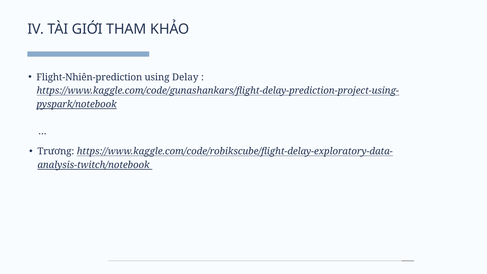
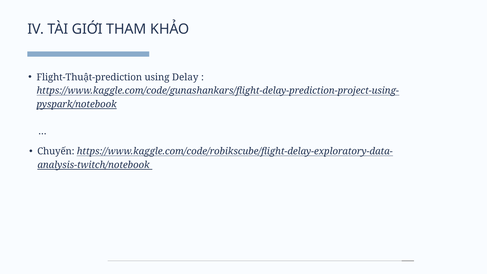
Flight-Nhiên-prediction: Flight-Nhiên-prediction -> Flight-Thuật-prediction (89, 77)
Trương: Trương -> Chuyến (56, 151)
